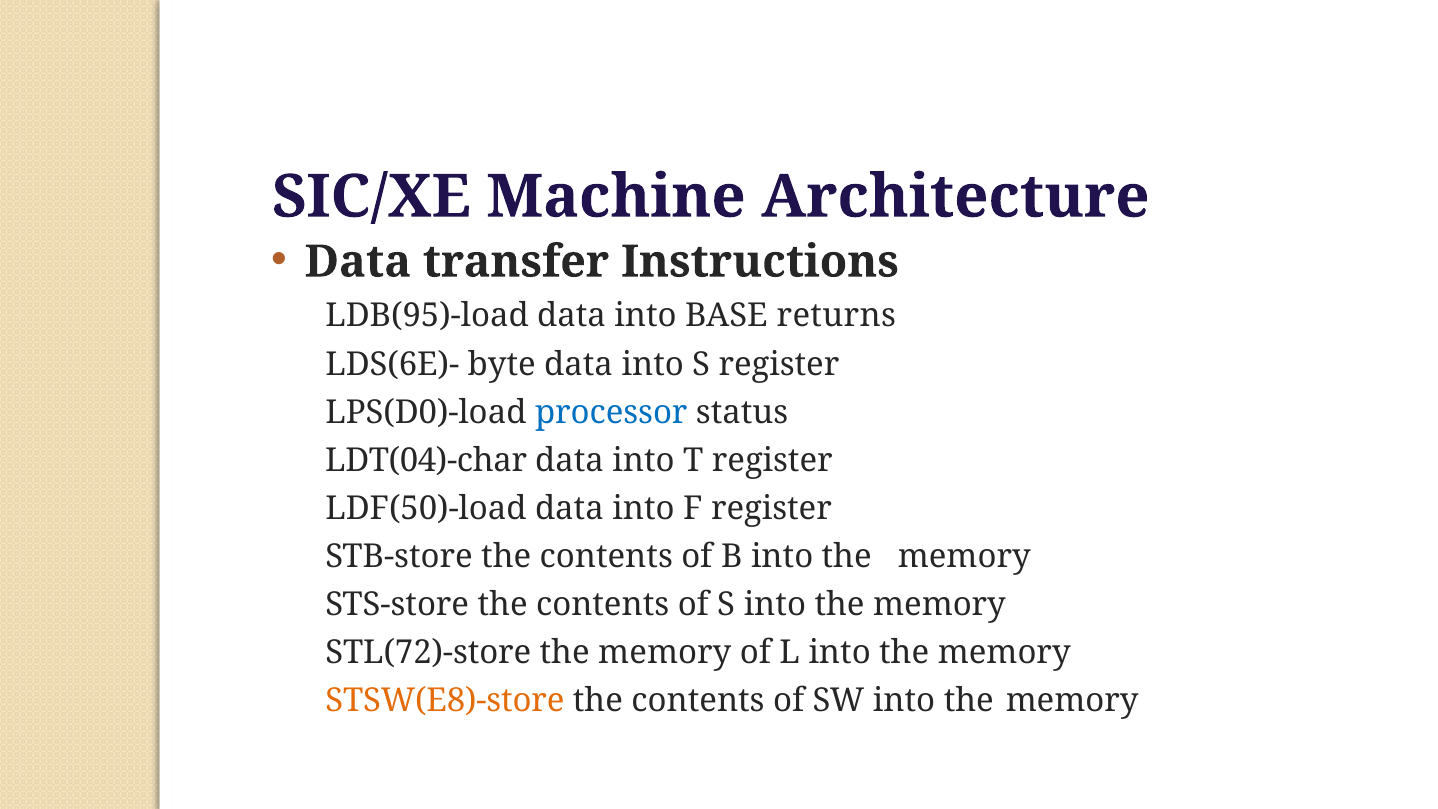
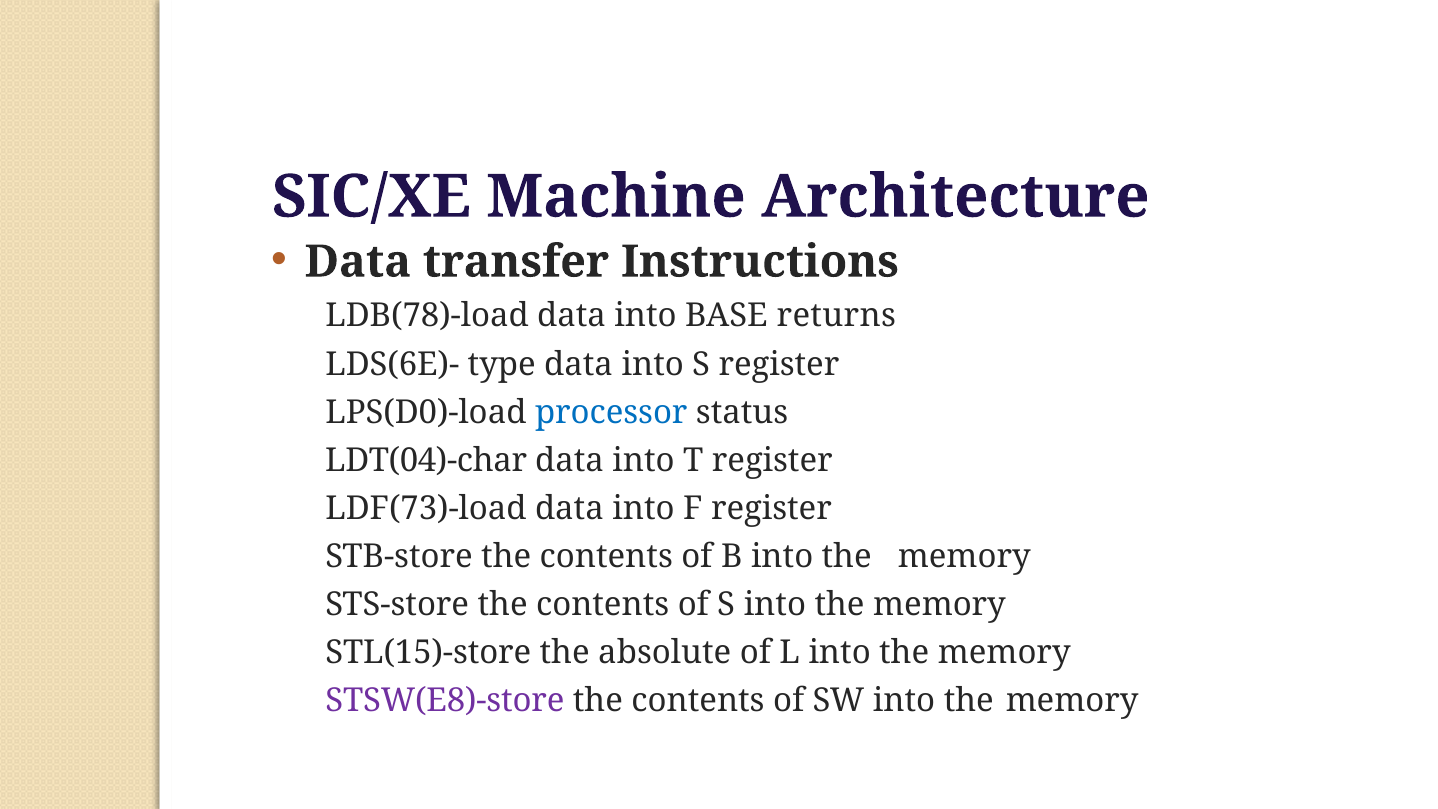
LDB(95)-load: LDB(95)-load -> LDB(78)-load (427, 316)
byte: byte -> type (502, 364)
LDF(50)-load: LDF(50)-load -> LDF(73)-load (426, 508)
STL(72)-store: STL(72)-store -> STL(15)-store (428, 653)
memory: memory -> absolute (665, 653)
STSW(E8)-store colour: orange -> purple (445, 701)
